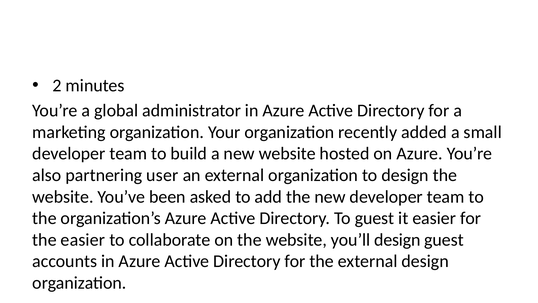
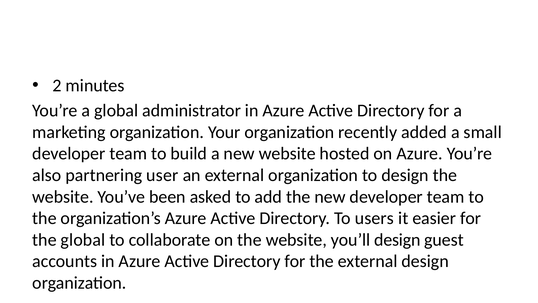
To guest: guest -> users (374, 218)
the easier: easier -> global (83, 240)
